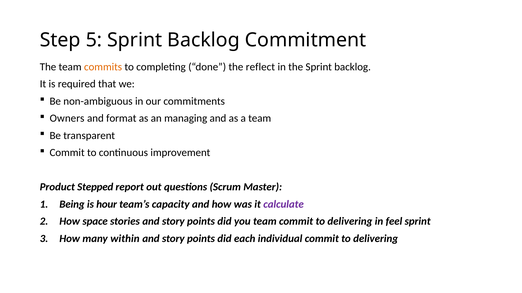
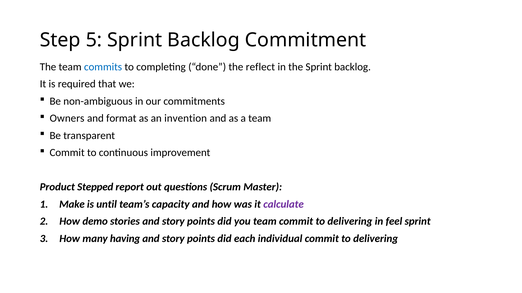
commits colour: orange -> blue (103, 67)
managing: managing -> invention (186, 119)
Being: Being -> Make (72, 205)
hour: hour -> until (107, 205)
space: space -> demo (95, 222)
within: within -> having (125, 239)
